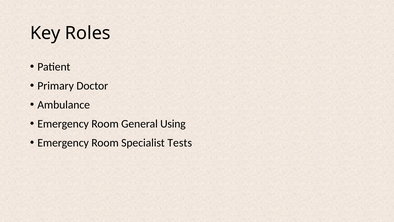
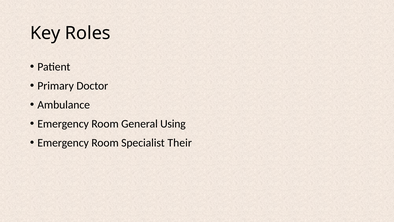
Tests: Tests -> Their (180, 143)
